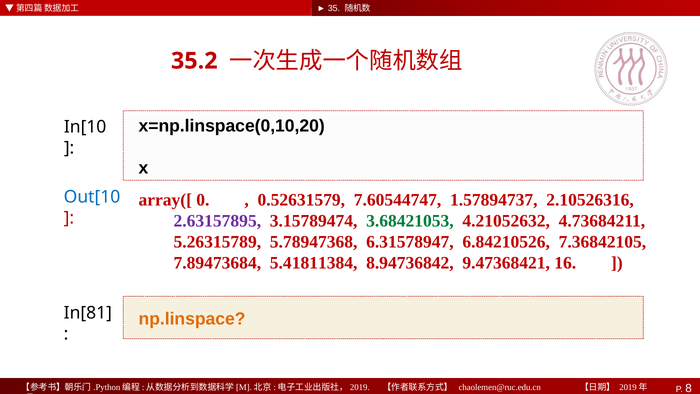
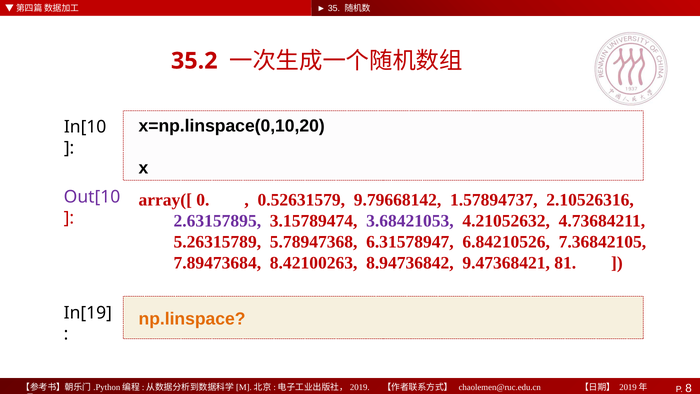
7.60544747: 7.60544747 -> 9.79668142 (398, 200)
Out[10 colour: blue -> purple (92, 197)
3.68421053 colour: green -> purple (410, 221)
5.41811384: 5.41811384 -> 8.42100263 (314, 263)
16: 16 -> 81 (565, 263)
In[81: In[81 -> In[19 (88, 313)
